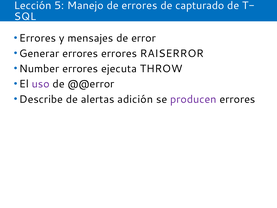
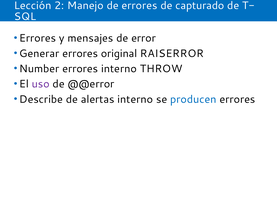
5: 5 -> 2 (59, 5)
errores errores: errores -> original (119, 53)
errores ejecuta: ejecuta -> interno (119, 69)
alertas adición: adición -> interno (135, 99)
producen colour: purple -> blue (193, 99)
